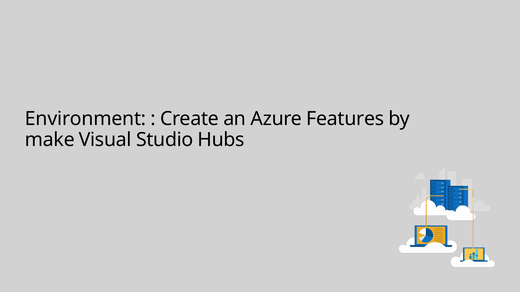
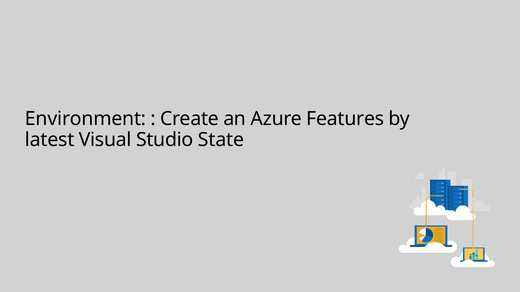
make: make -> latest (50, 140)
Hubs: Hubs -> State (221, 140)
